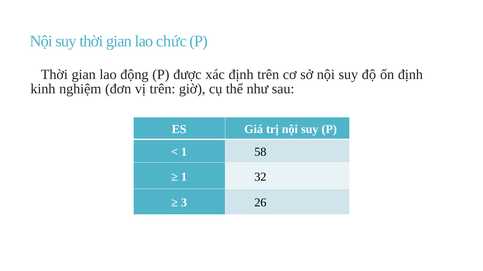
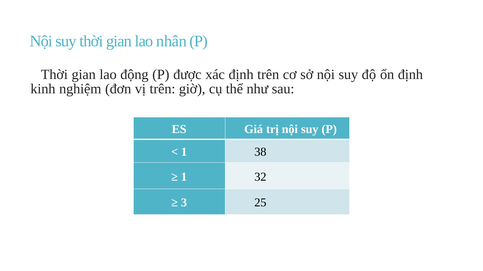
chức: chức -> nhân (172, 41)
58: 58 -> 38 (260, 152)
26: 26 -> 25 (260, 203)
